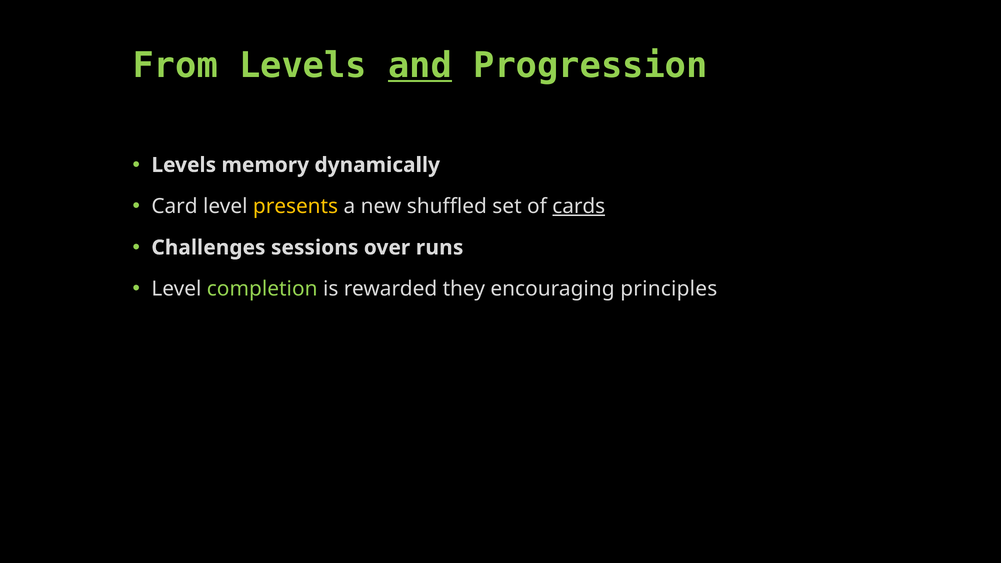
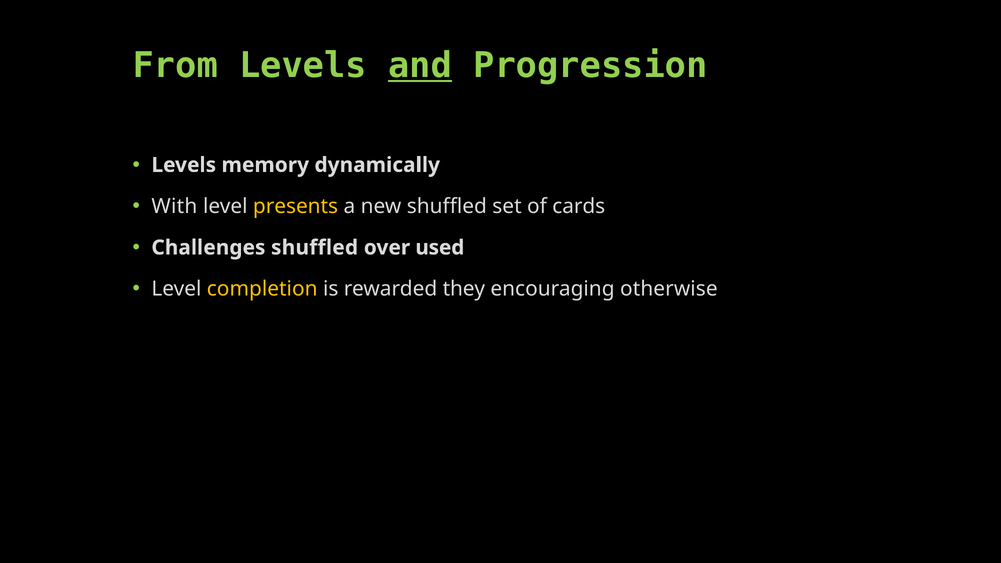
Card: Card -> With (174, 206)
cards underline: present -> none (579, 206)
Challenges sessions: sessions -> shuffled (315, 248)
runs: runs -> used (440, 248)
completion colour: light green -> yellow (262, 289)
principles: principles -> otherwise (669, 289)
